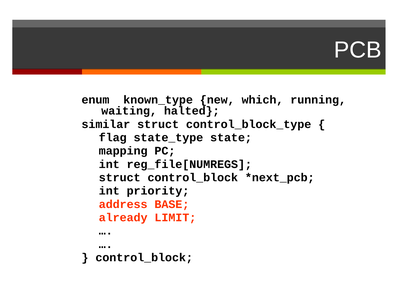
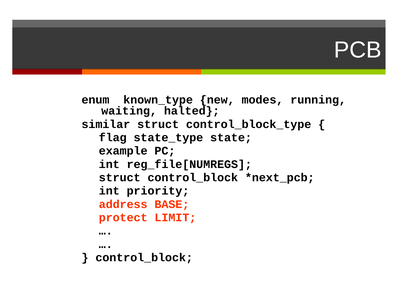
which: which -> modes (263, 100)
mapping: mapping -> example (123, 151)
already: already -> protect (123, 218)
